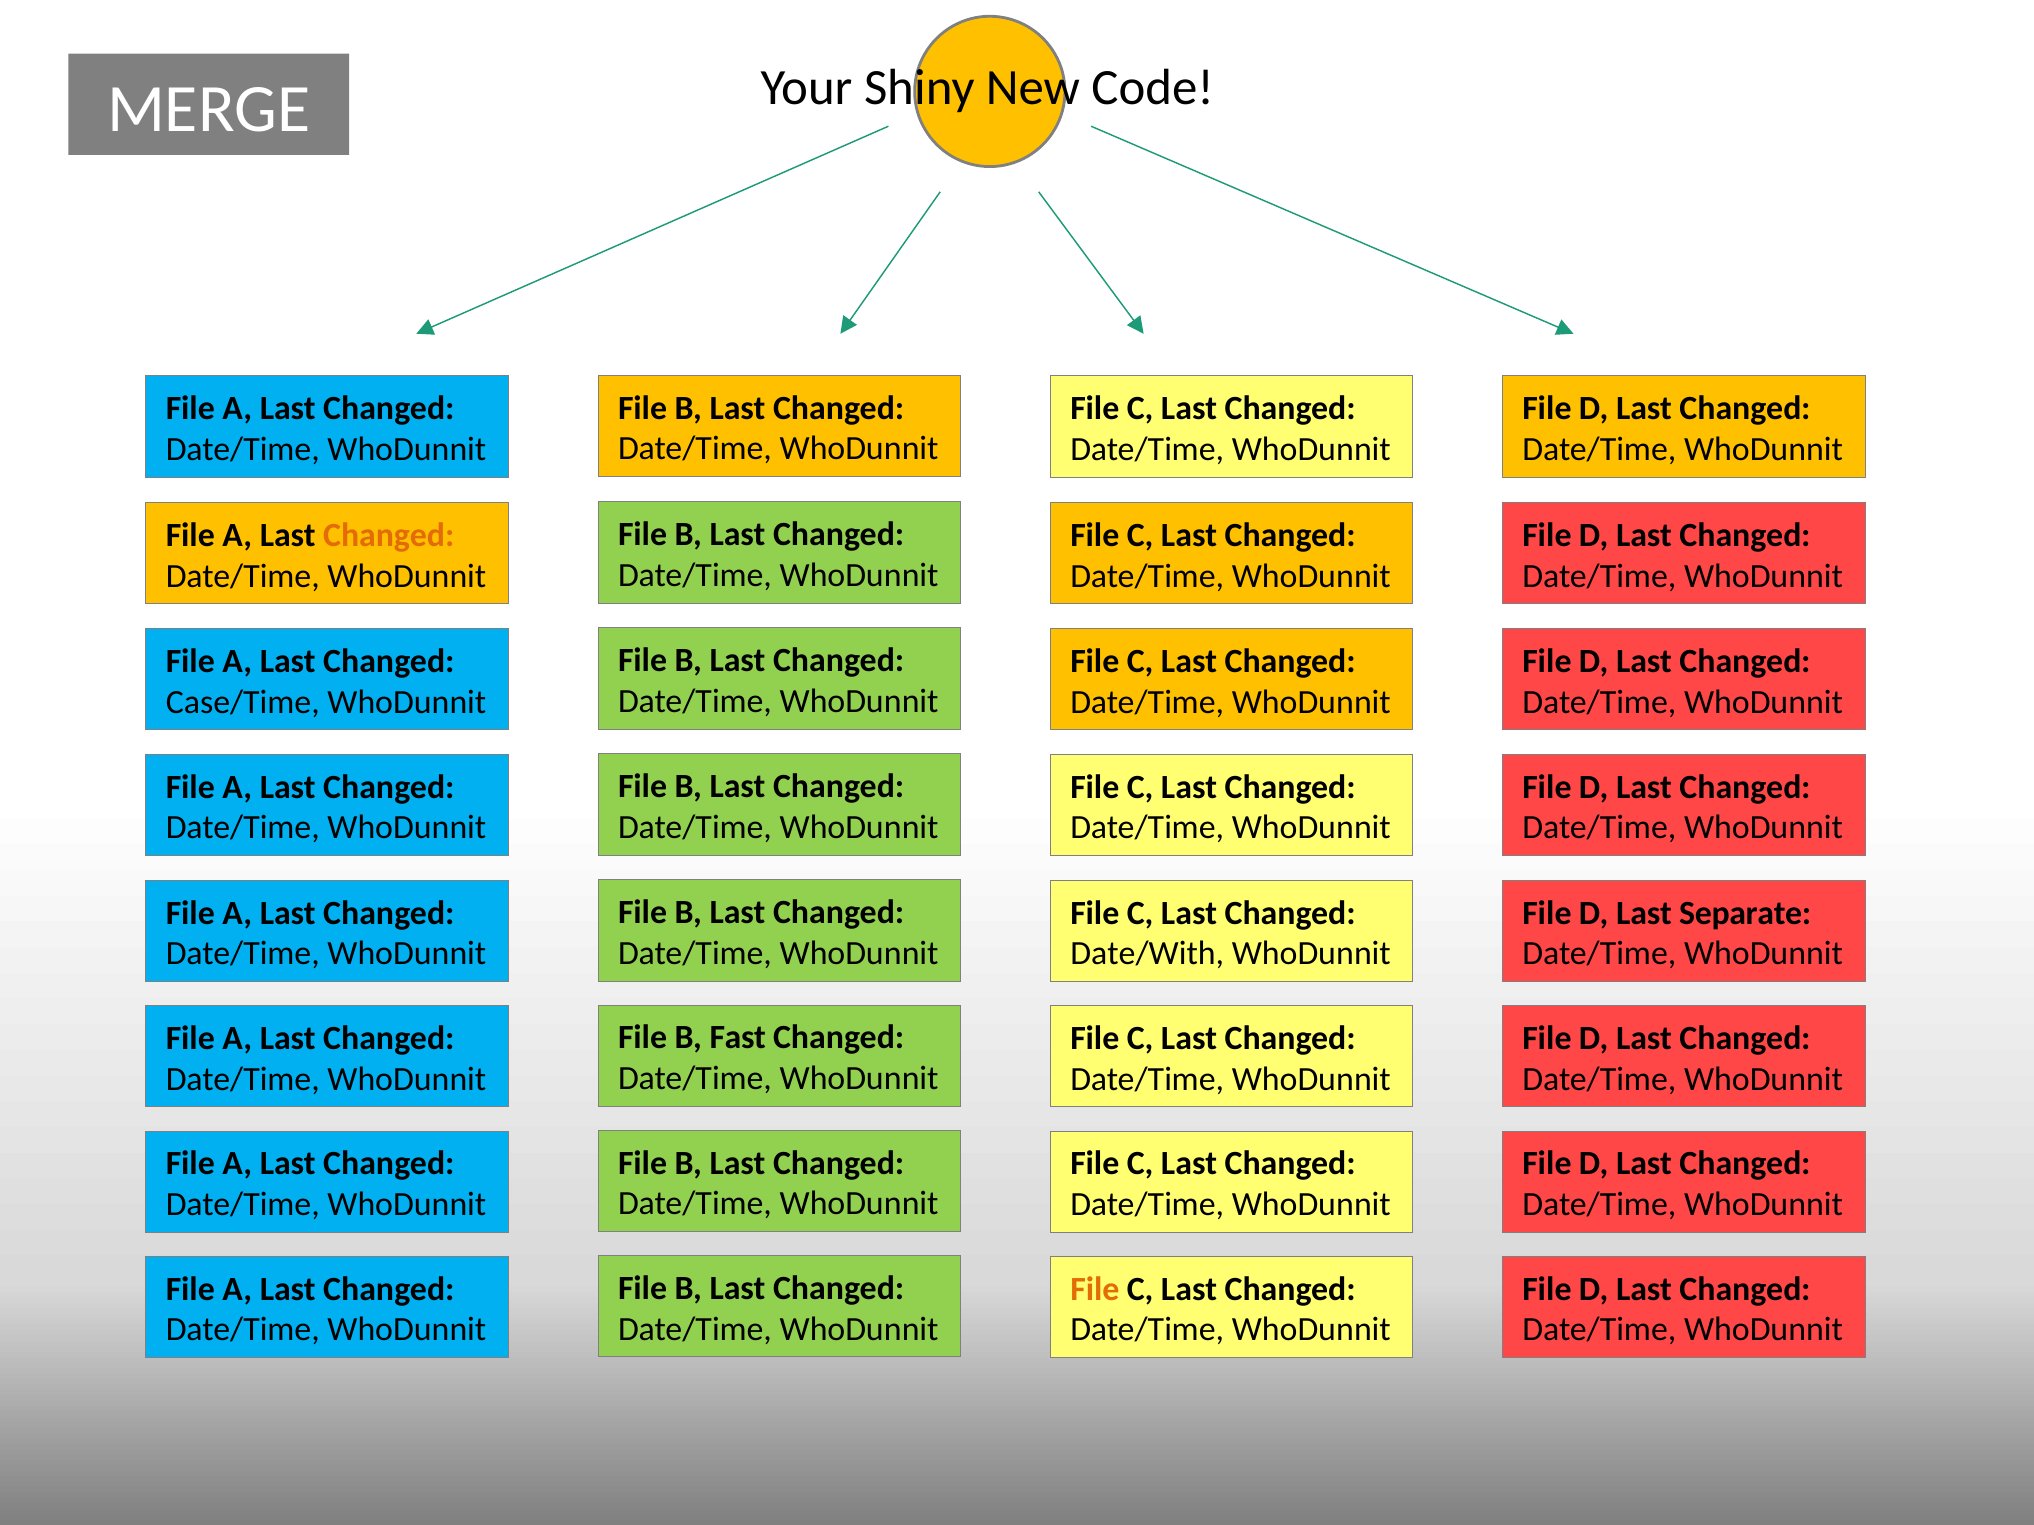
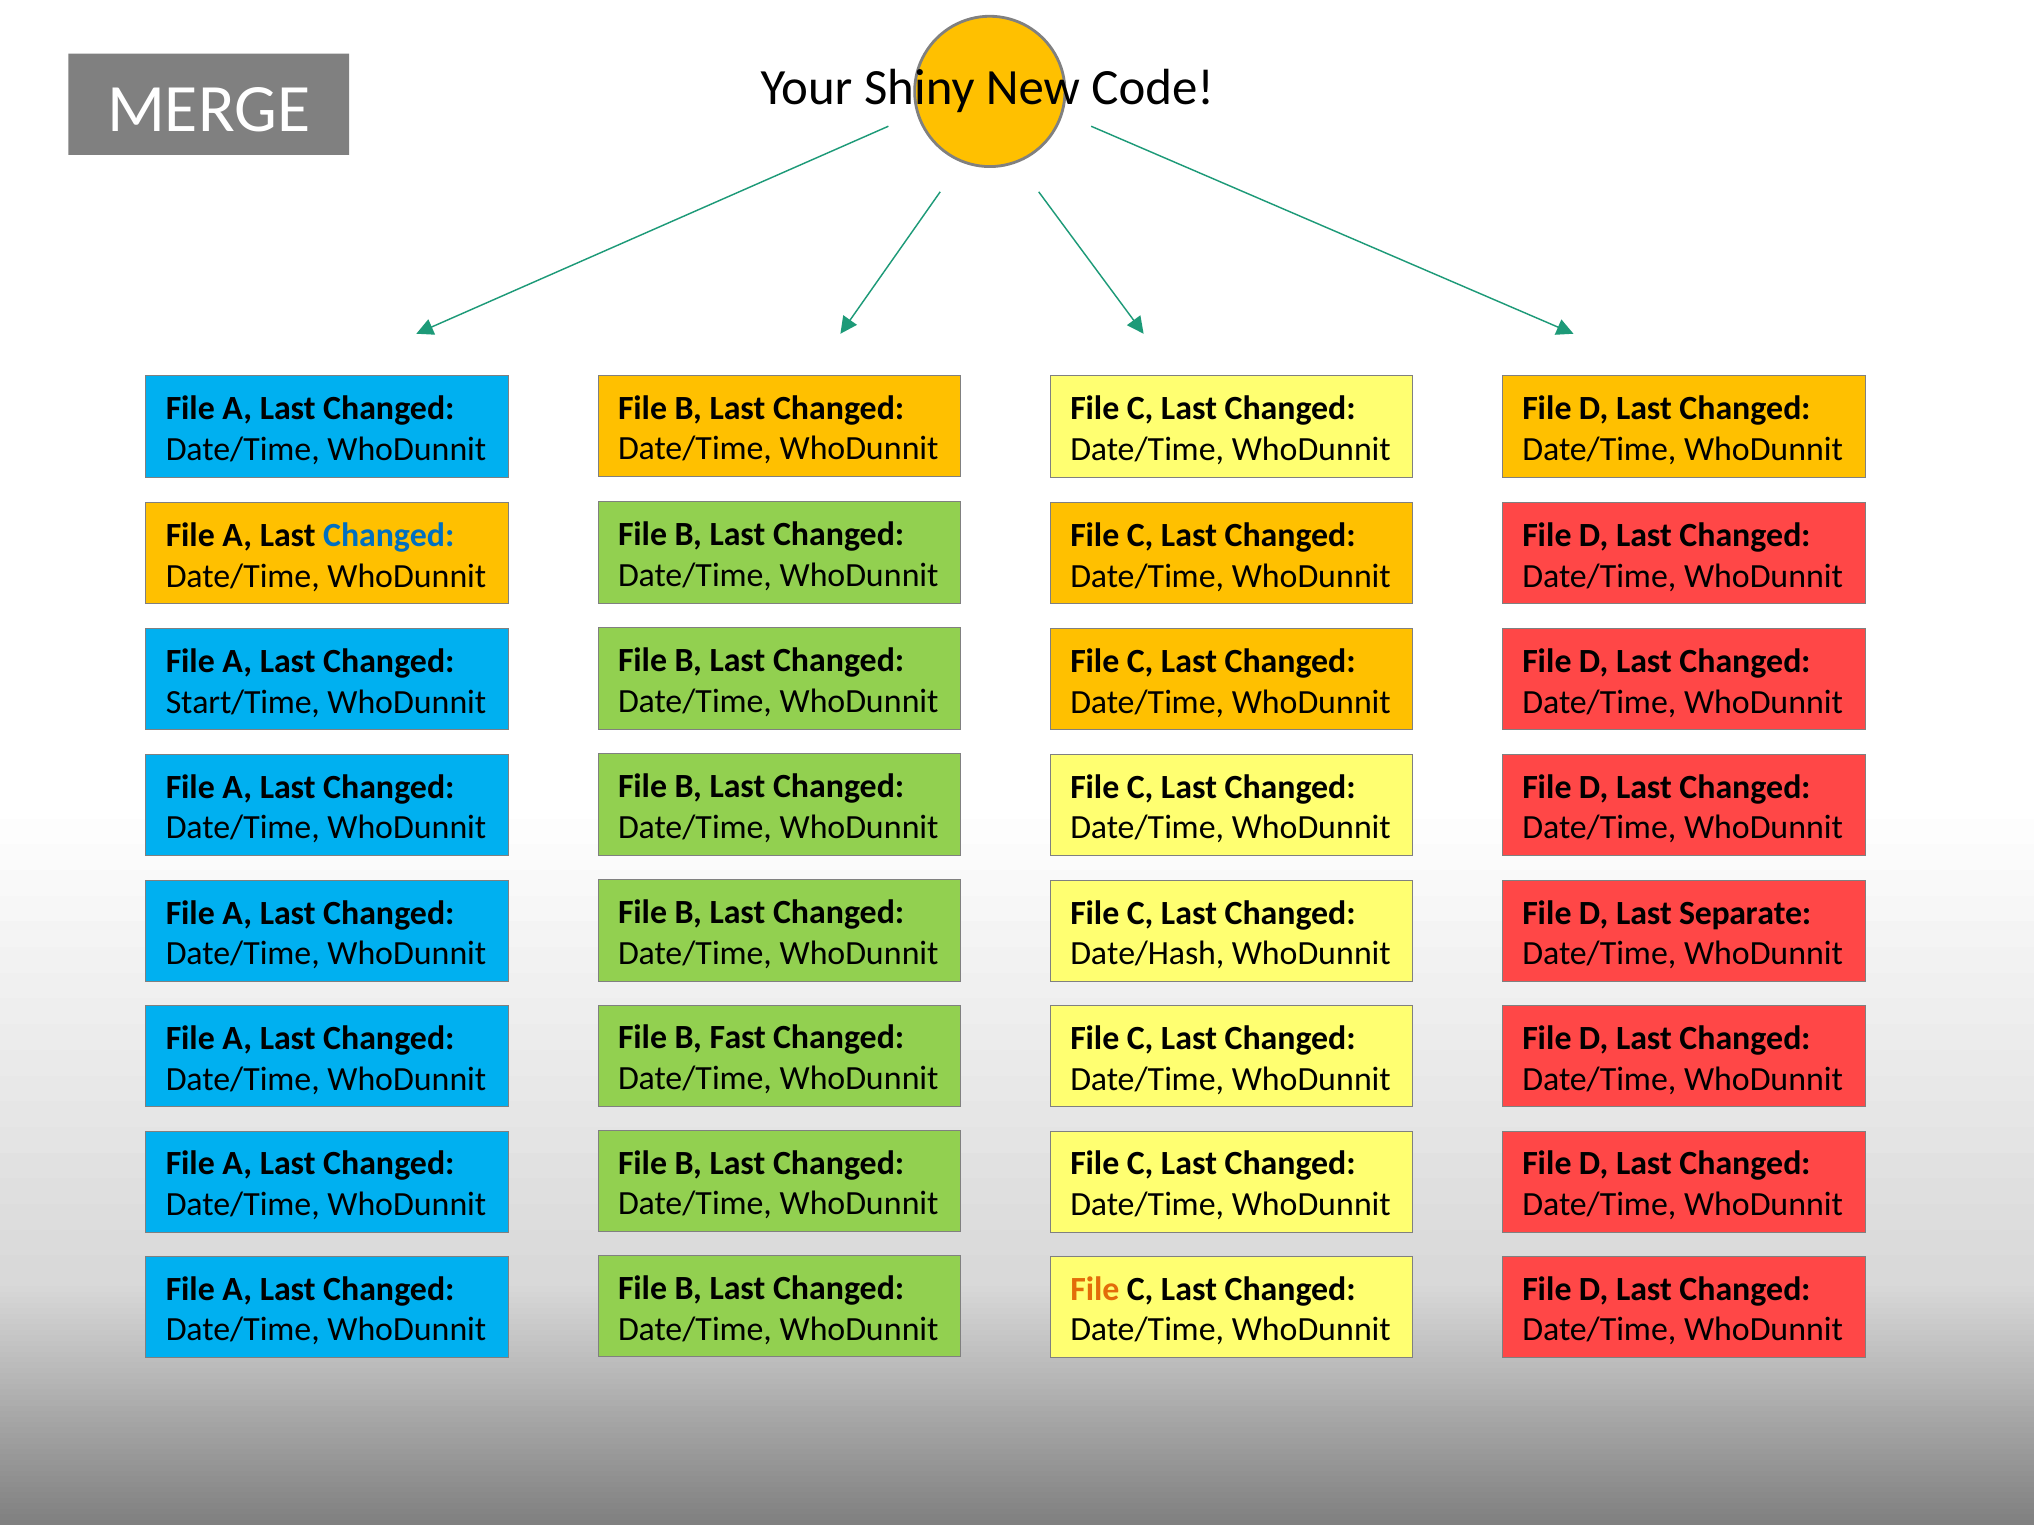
Changed colour: orange -> blue (389, 535)
Case/Time: Case/Time -> Start/Time (243, 702)
Date/With: Date/With -> Date/Hash (1147, 954)
